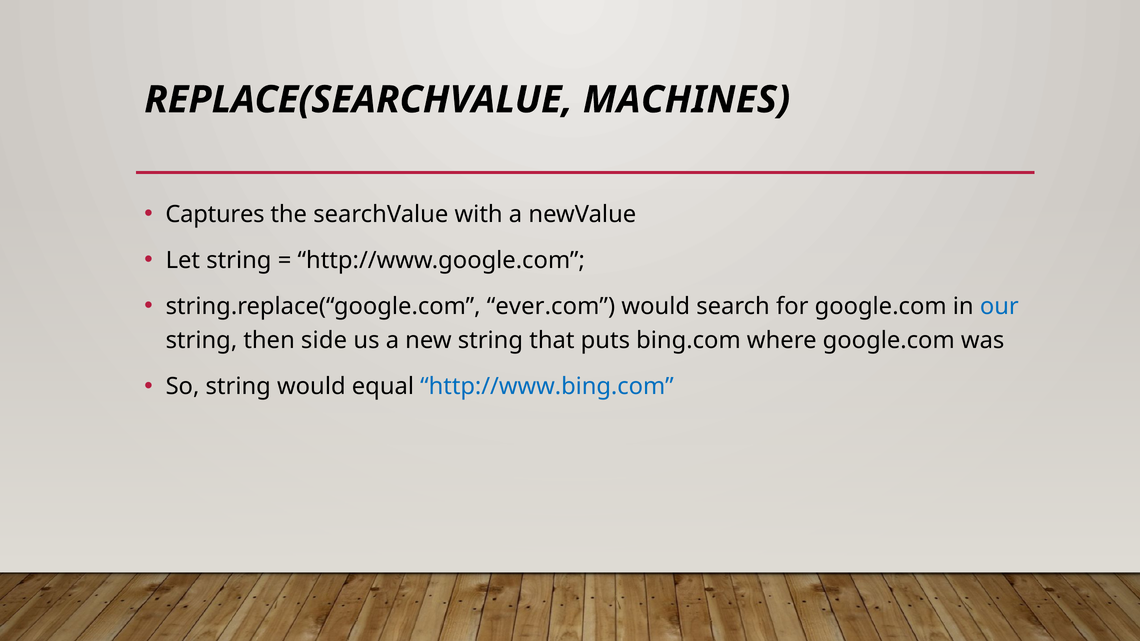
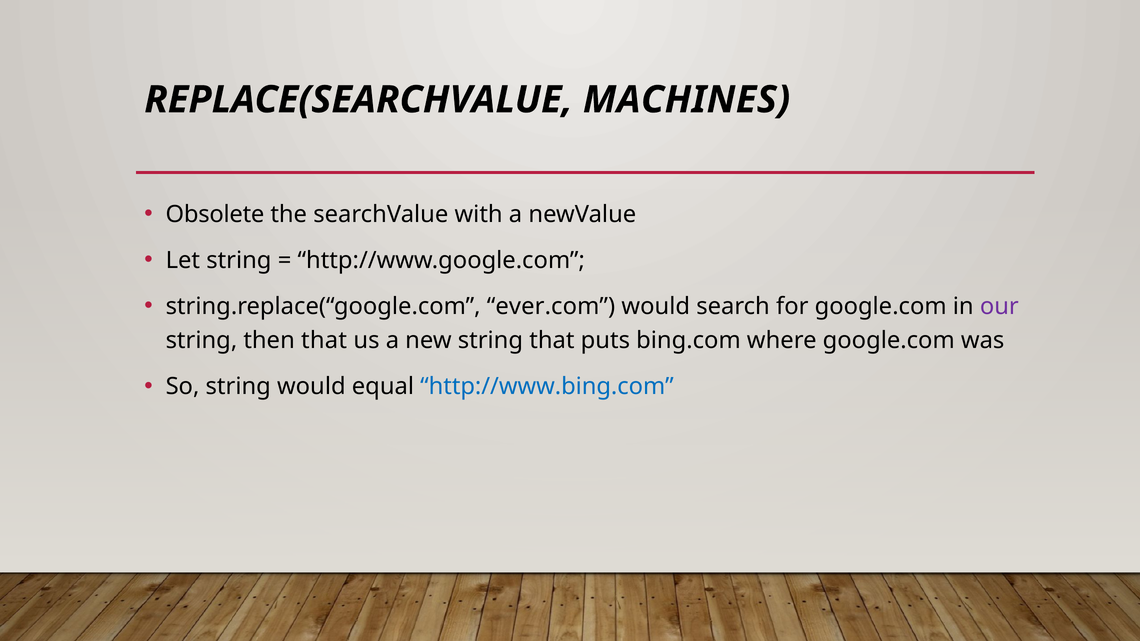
Captures: Captures -> Obsolete (215, 214)
our colour: blue -> purple (999, 307)
then side: side -> that (324, 341)
